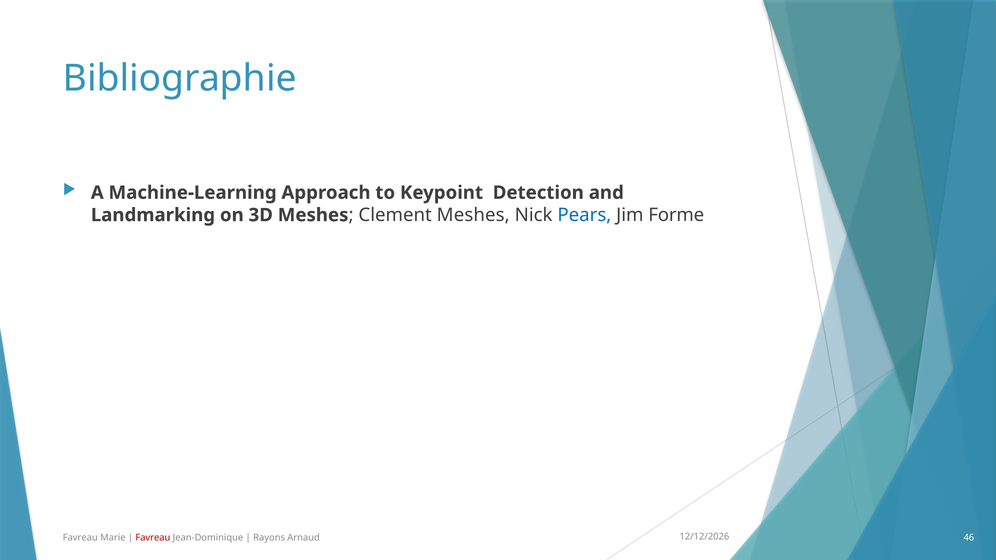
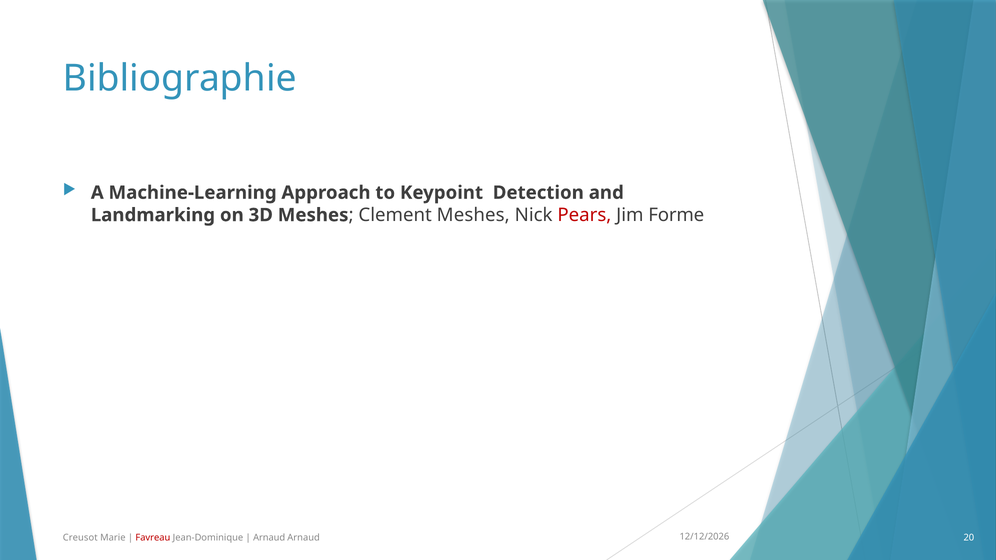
Pears colour: blue -> red (584, 215)
Favreau: Favreau -> Creusot (80, 538)
Rayons: Rayons -> Arnaud (269, 538)
46: 46 -> 20 (969, 538)
